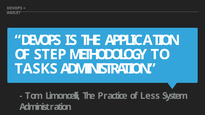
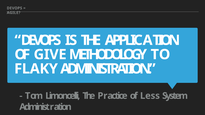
STEP: STEP -> GIVE (50, 55)
TASKS: TASKS -> FLAKY (36, 69)
